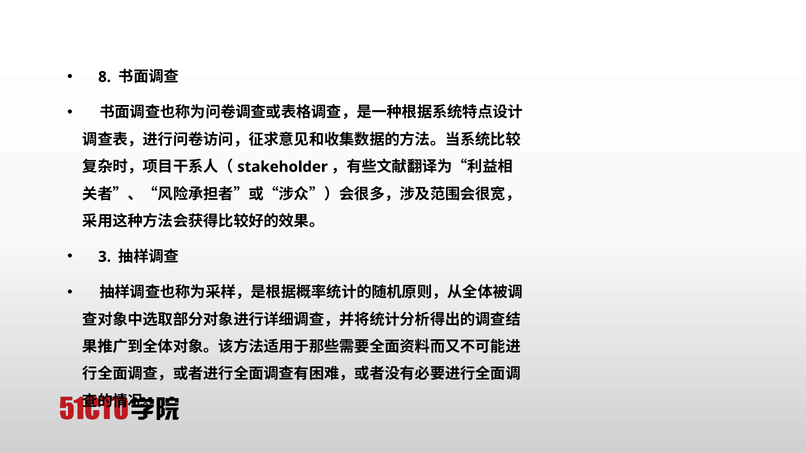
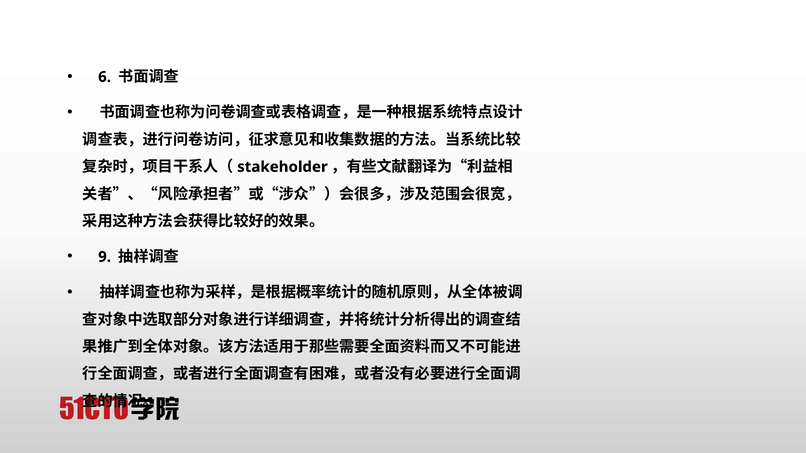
8: 8 -> 6 (105, 77)
3: 3 -> 9 (105, 257)
